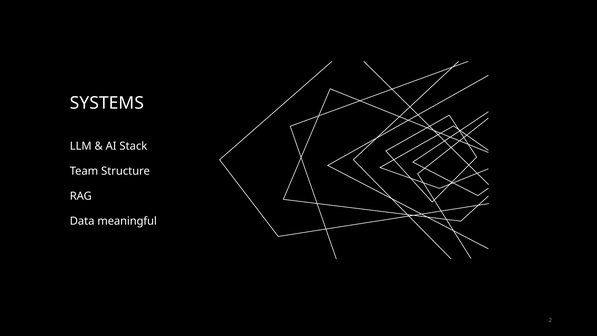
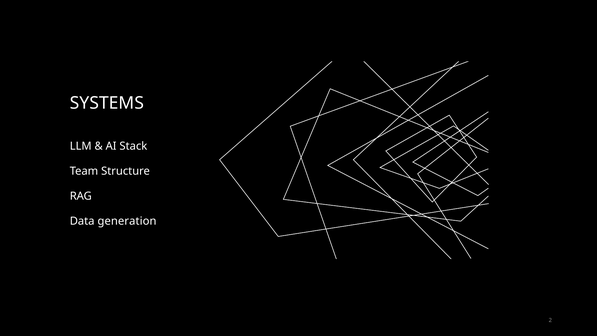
meaningful: meaningful -> generation (127, 221)
